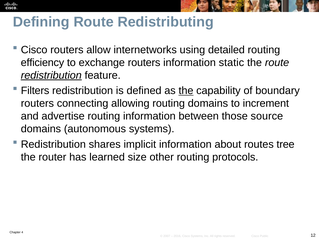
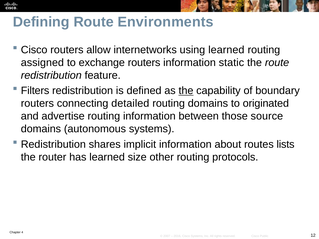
Redistributing: Redistributing -> Environments (166, 22)
using detailed: detailed -> learned (226, 50)
efficiency: efficiency -> assigned (42, 63)
redistribution underline: present -> none (51, 75)
allowing: allowing -> detailed (130, 104)
increment: increment -> originated (266, 104)
tree: tree -> lists (286, 144)
